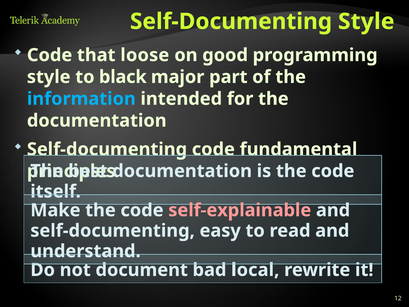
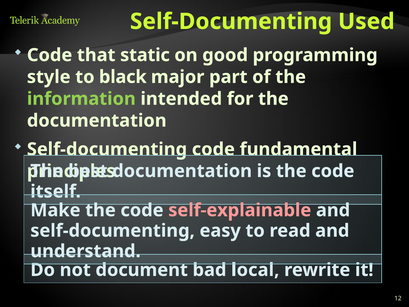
Self-Documenting Style: Style -> Used (366, 21)
loose: loose -> static (145, 55)
information colour: light blue -> light green (81, 99)
